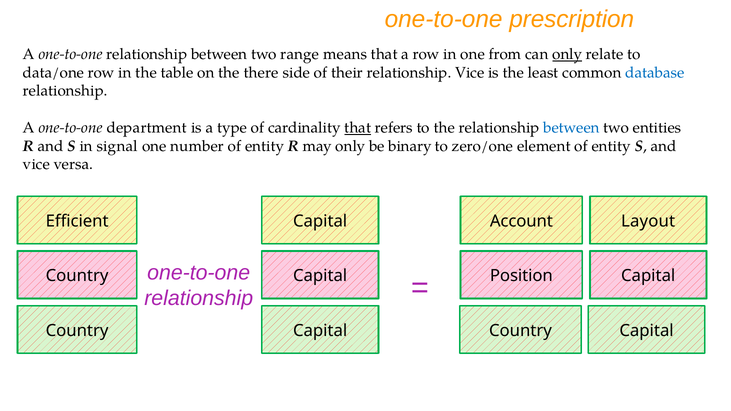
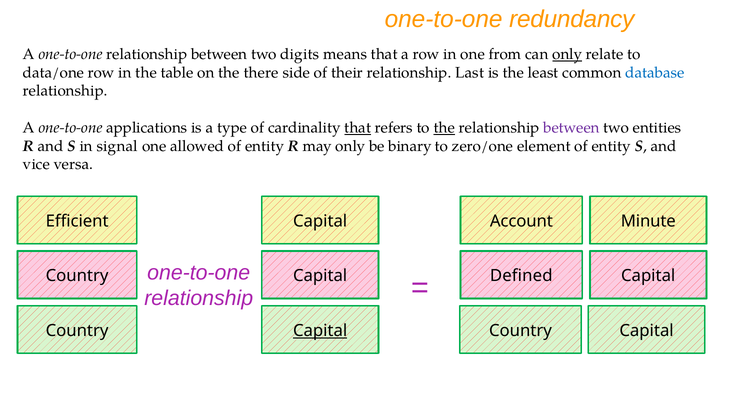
prescription: prescription -> redundancy (572, 19)
range: range -> digits (300, 54)
relationship Vice: Vice -> Last (470, 73)
department: department -> applications (147, 128)
the underline: none -> present (444, 128)
between colour: blue -> purple (572, 128)
number: number -> allowed (197, 146)
Layout: Layout -> Minute (648, 221)
Position: Position -> Defined (521, 276)
Capital underline: none -> present (320, 331)
